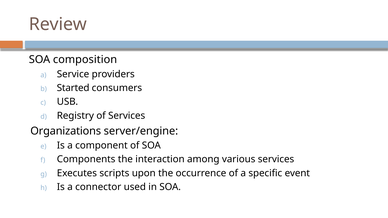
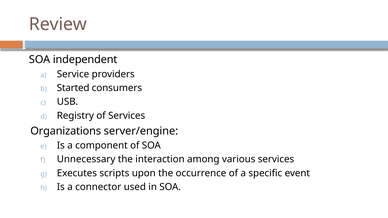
composition: composition -> independent (85, 60)
Components: Components -> Unnecessary (86, 159)
